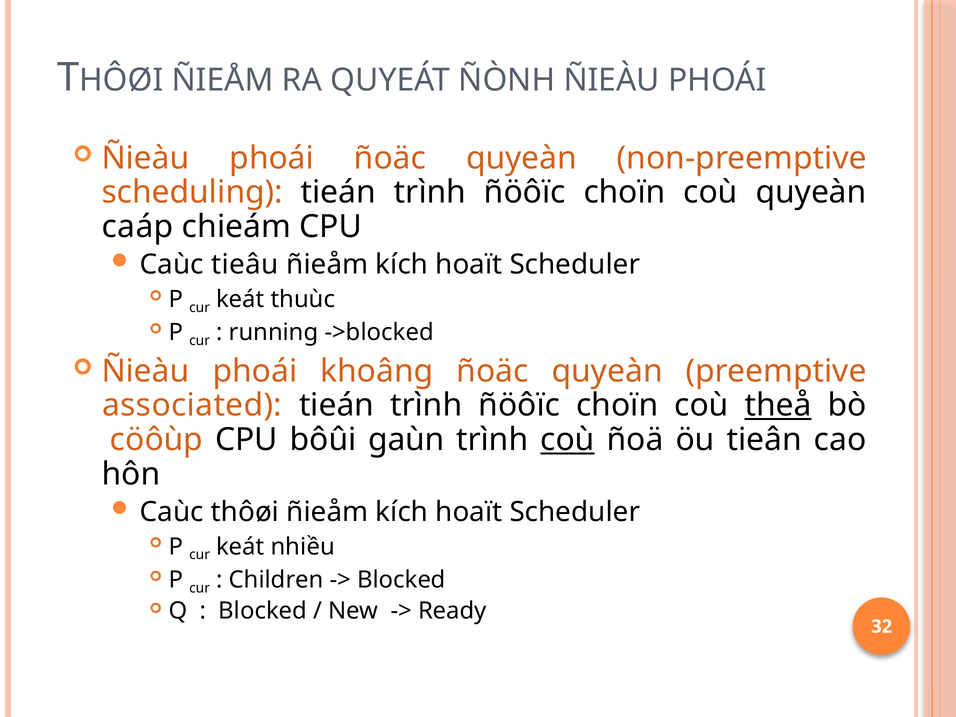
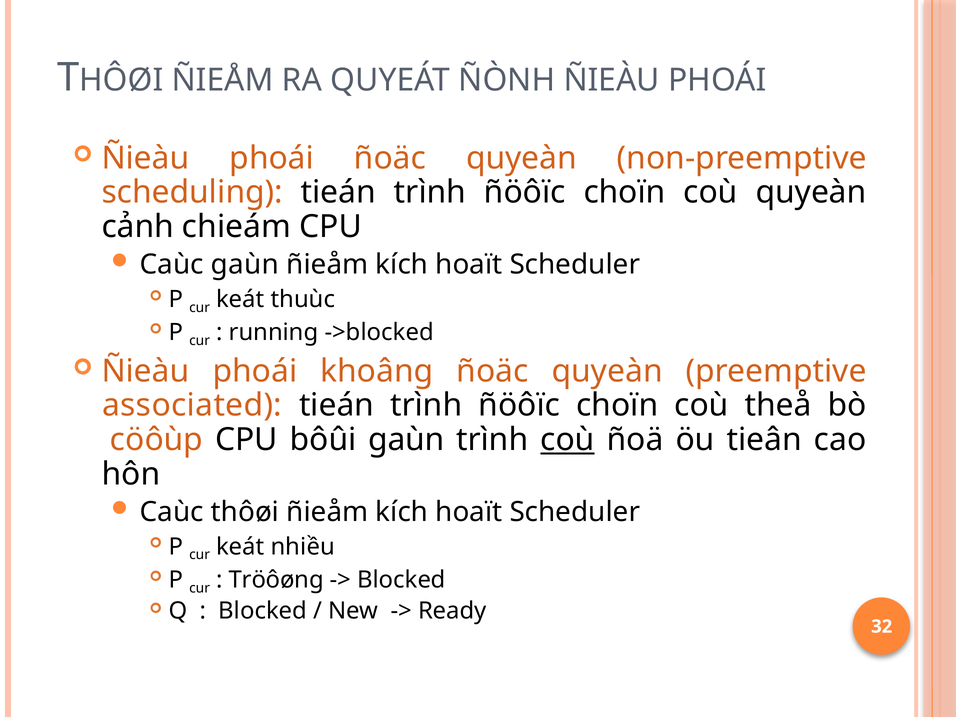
caáp: caáp -> cảnh (138, 227)
Caùc tieâu: tieâu -> gaùn (245, 265)
theå underline: present -> none (778, 405)
Children: Children -> Tröôøng (276, 580)
